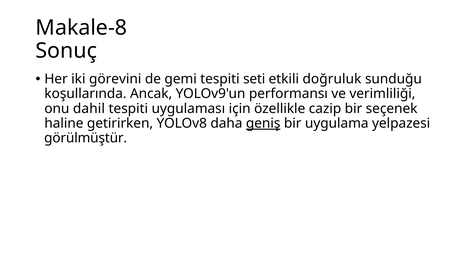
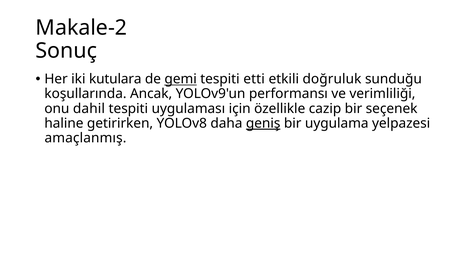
Makale-8: Makale-8 -> Makale-2 (81, 28)
görevini: görevini -> kutulara (115, 79)
gemi underline: none -> present (181, 79)
seti: seti -> etti (254, 79)
görülmüştür: görülmüştür -> amaçlanmış (85, 138)
